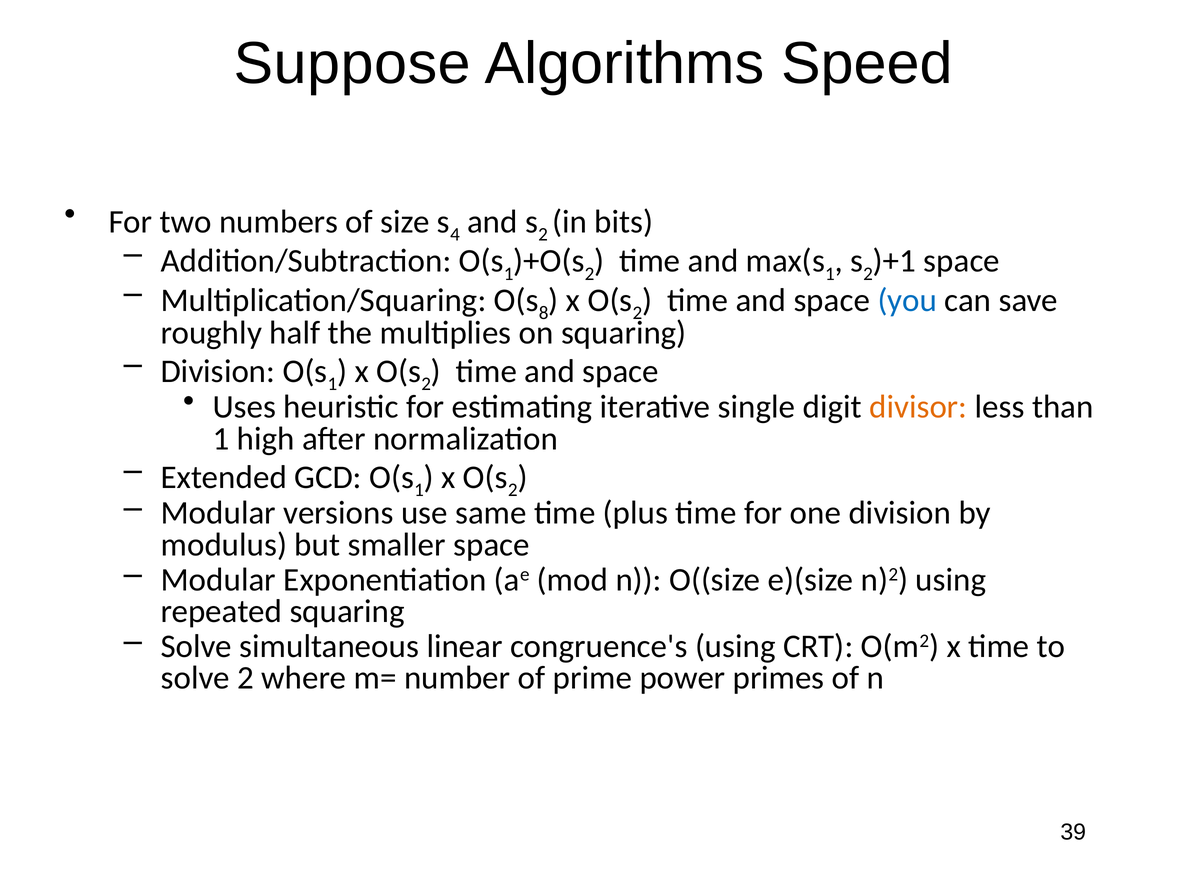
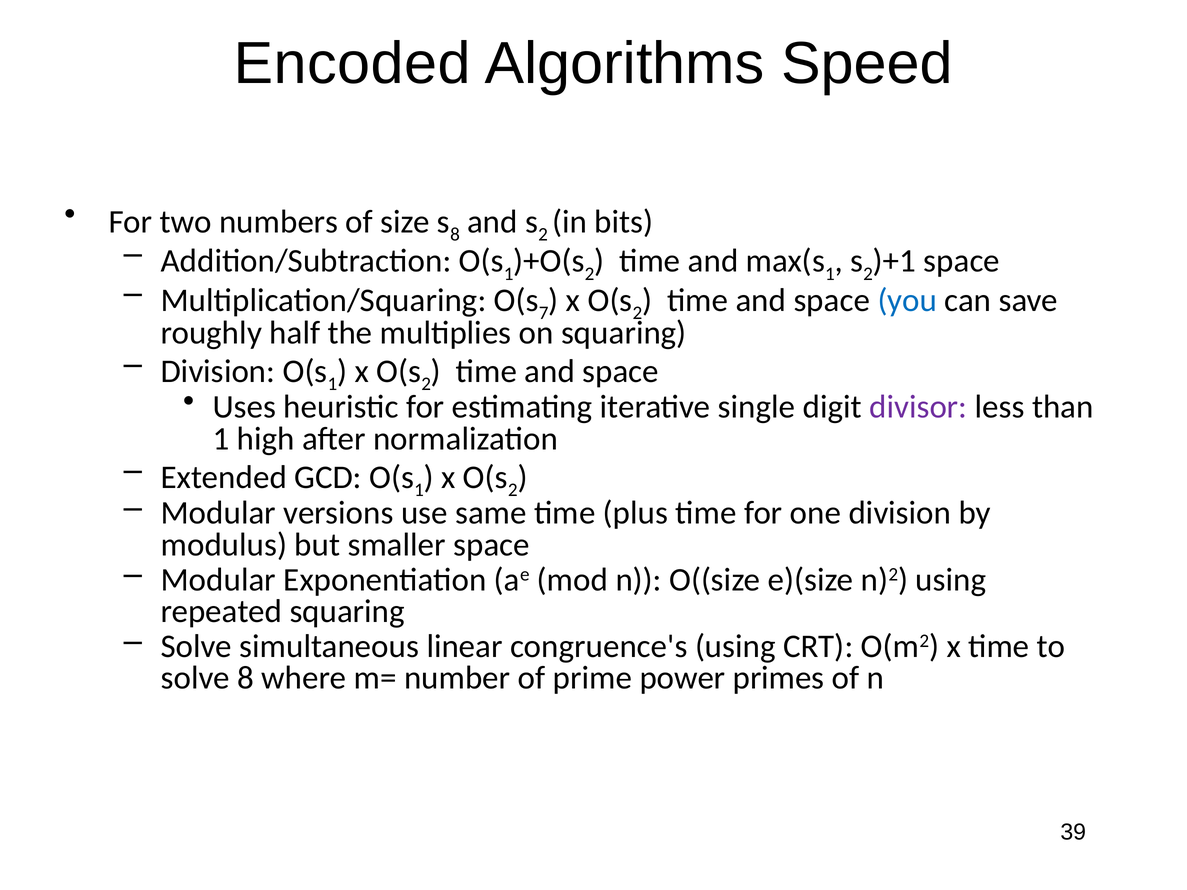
Suppose: Suppose -> Encoded (352, 63)
4: 4 -> 8 (455, 234)
8: 8 -> 7 (544, 313)
divisor colour: orange -> purple (918, 407)
solve 2: 2 -> 8 (245, 678)
